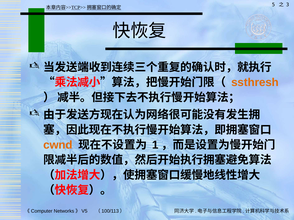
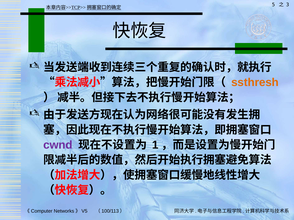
cwnd colour: orange -> purple (58, 145)
